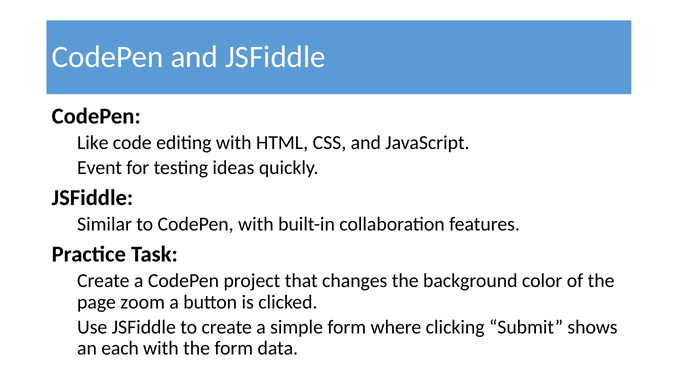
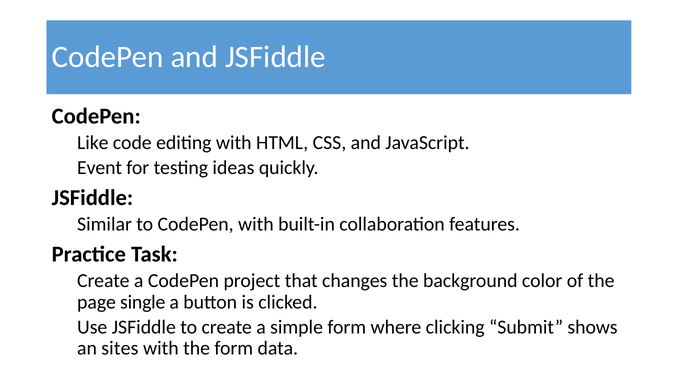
zoom: zoom -> single (143, 302)
each: each -> sites (120, 348)
